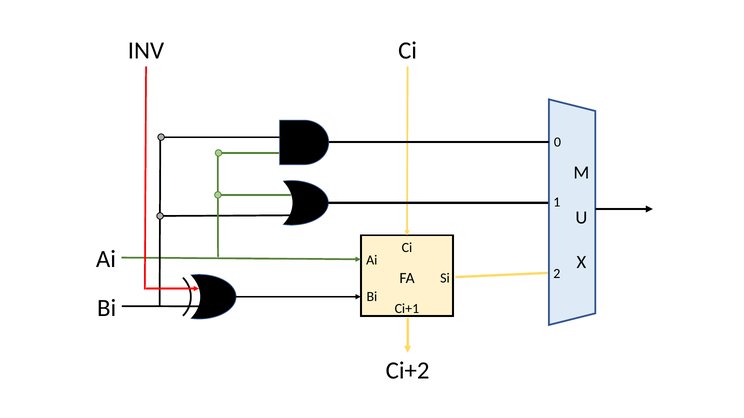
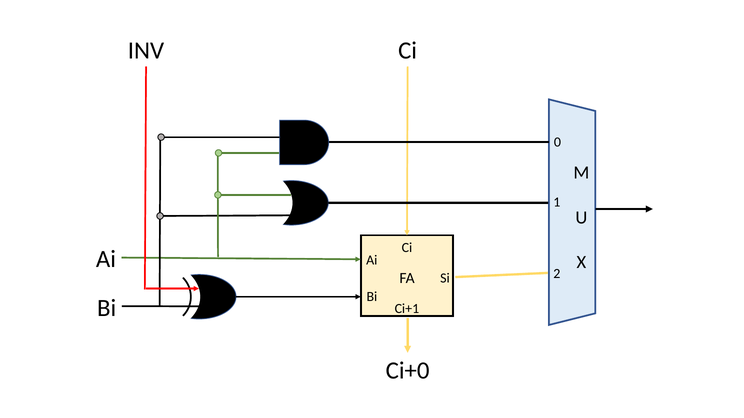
Ci+2: Ci+2 -> Ci+0 (408, 371)
